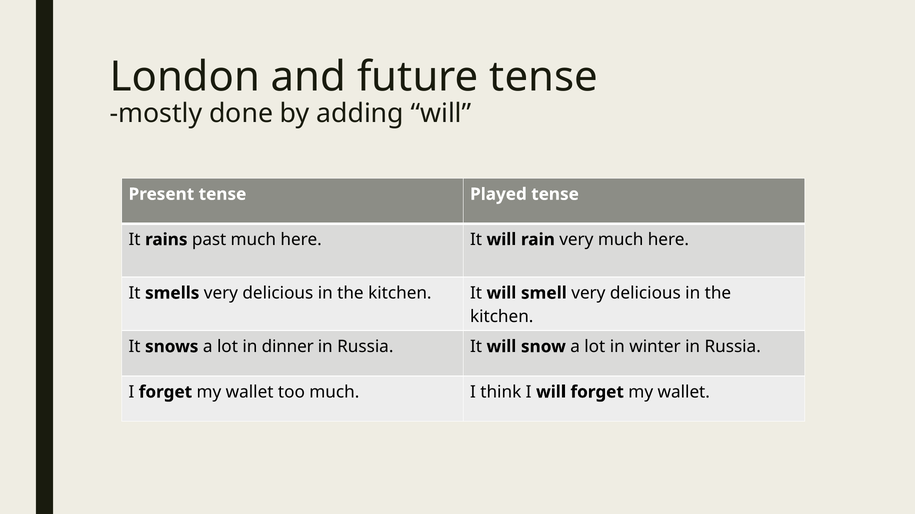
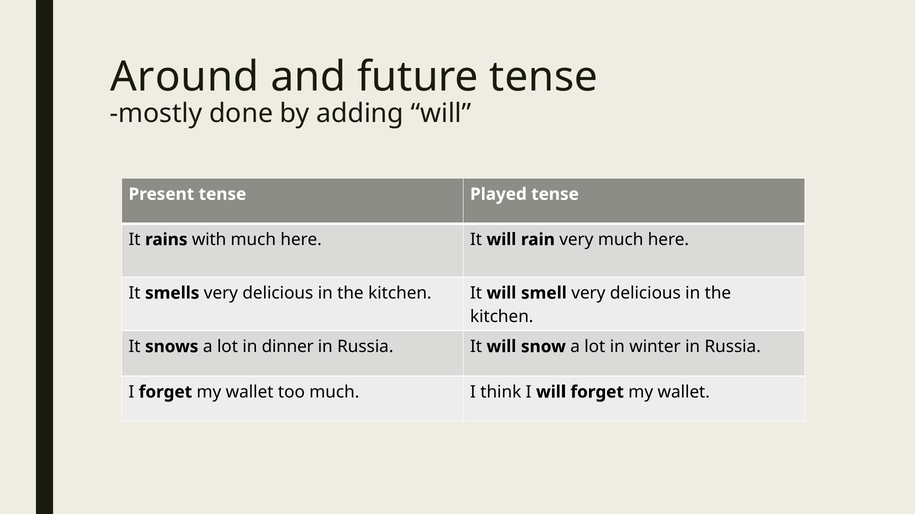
London: London -> Around (185, 77)
past: past -> with (209, 240)
